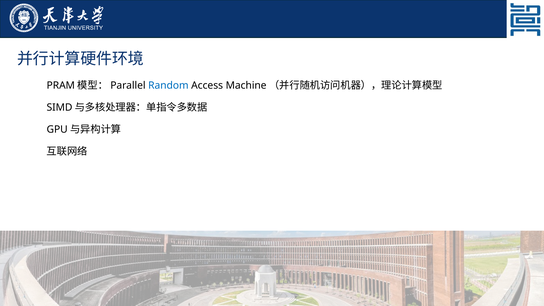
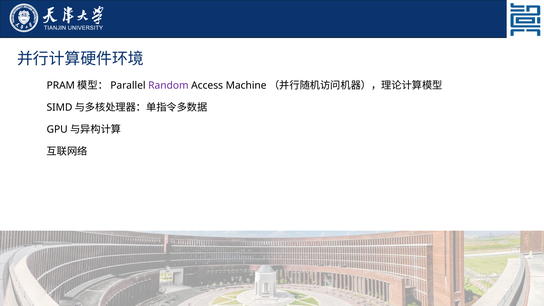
Random colour: blue -> purple (168, 86)
